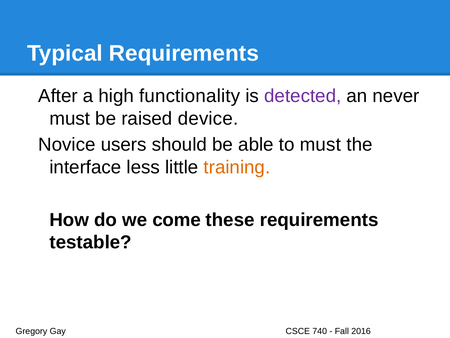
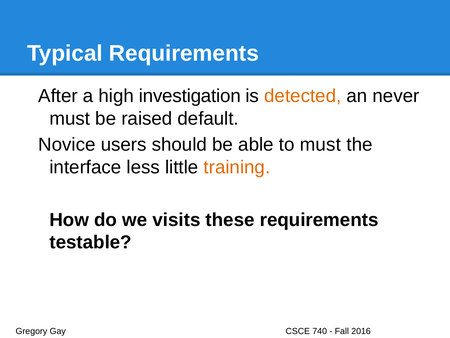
functionality: functionality -> investigation (190, 96)
detected colour: purple -> orange (303, 96)
device: device -> default (208, 118)
come: come -> visits (176, 220)
